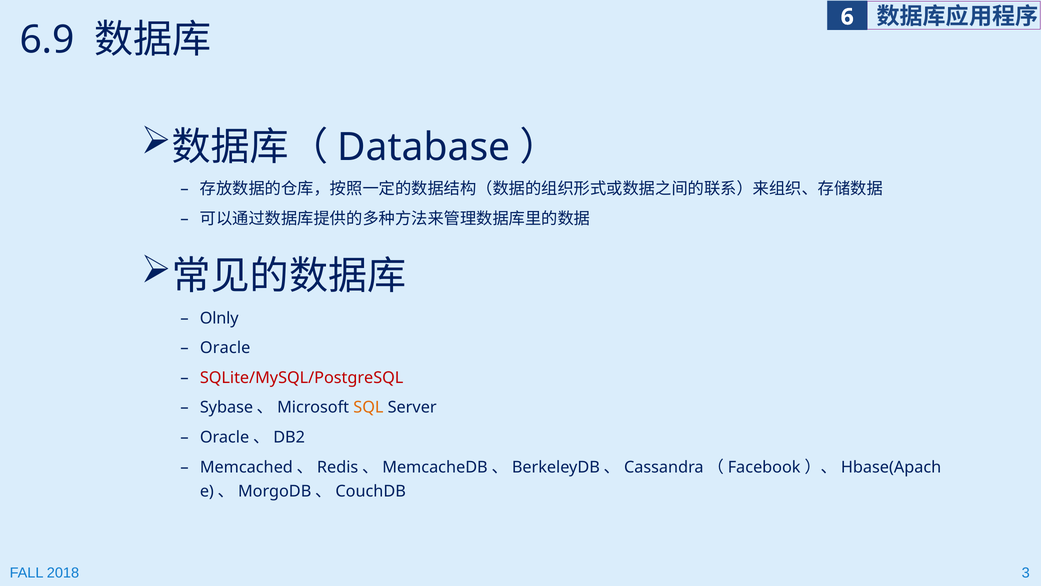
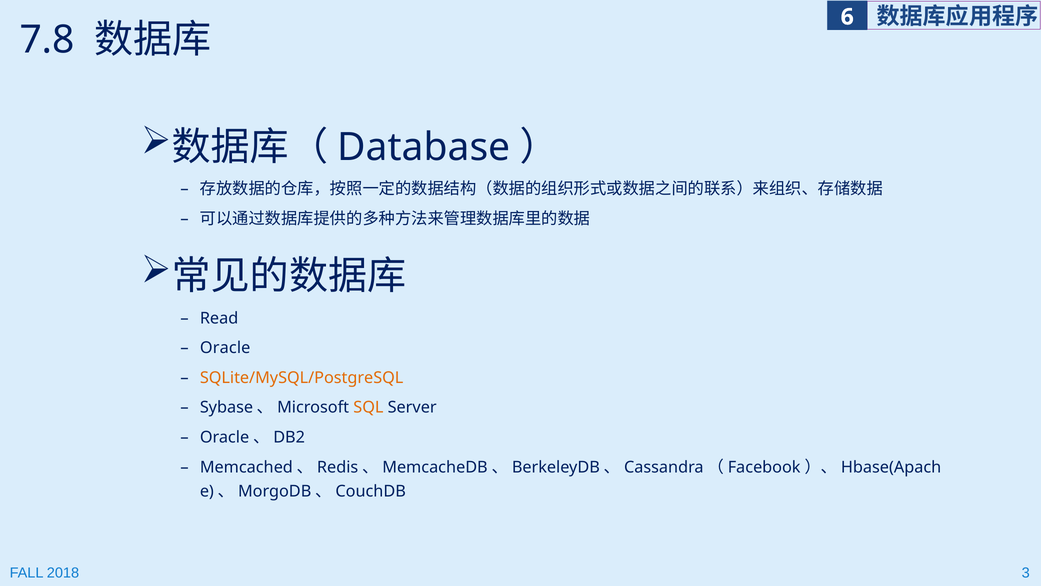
6.9: 6.9 -> 7.8 (47, 40)
Olnly: Olnly -> Read (219, 318)
SQLite/MySQL/PostgreSQL colour: red -> orange (302, 377)
